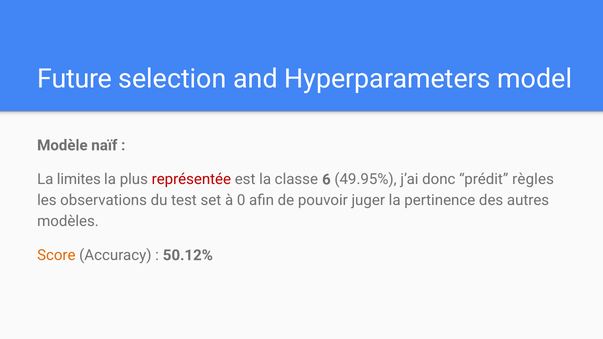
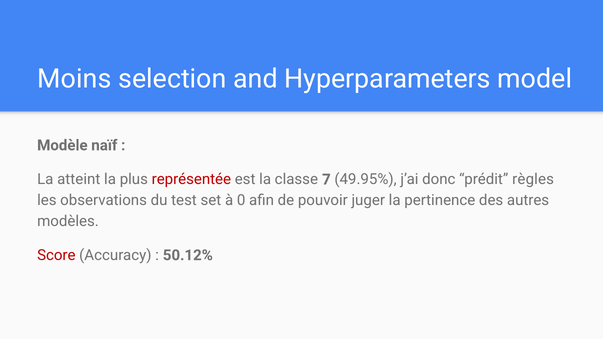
Future: Future -> Moins (74, 79)
limites: limites -> atteint (79, 180)
6: 6 -> 7 (326, 180)
Score colour: orange -> red (56, 255)
